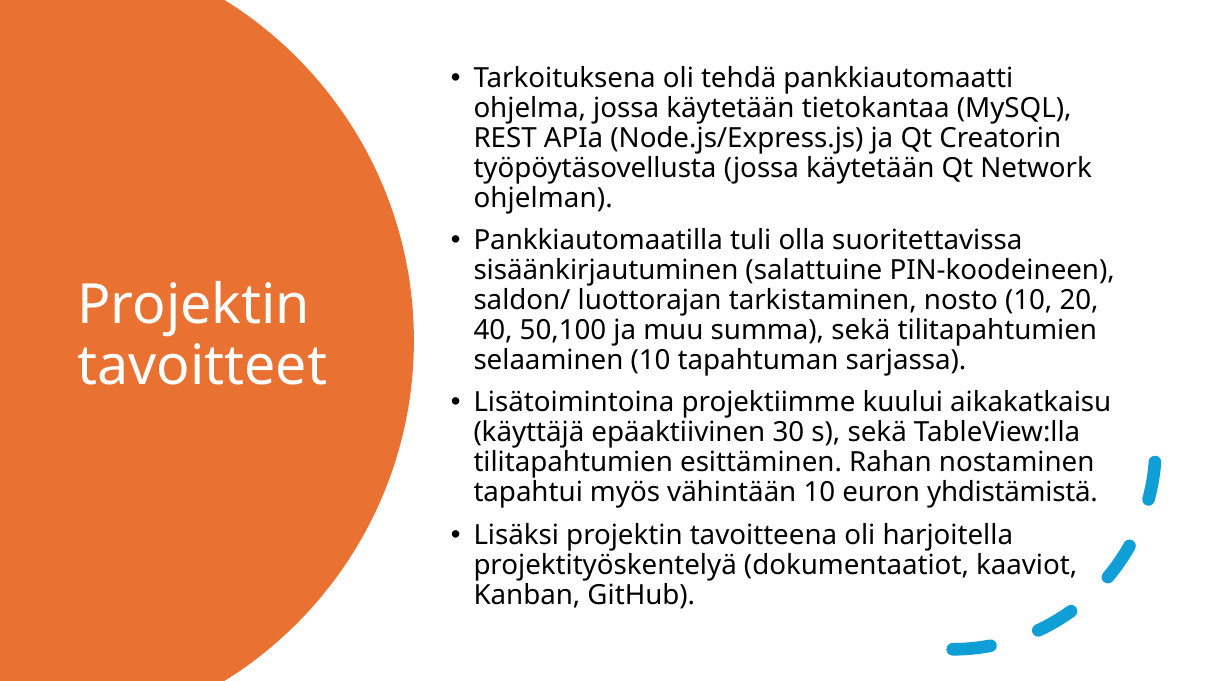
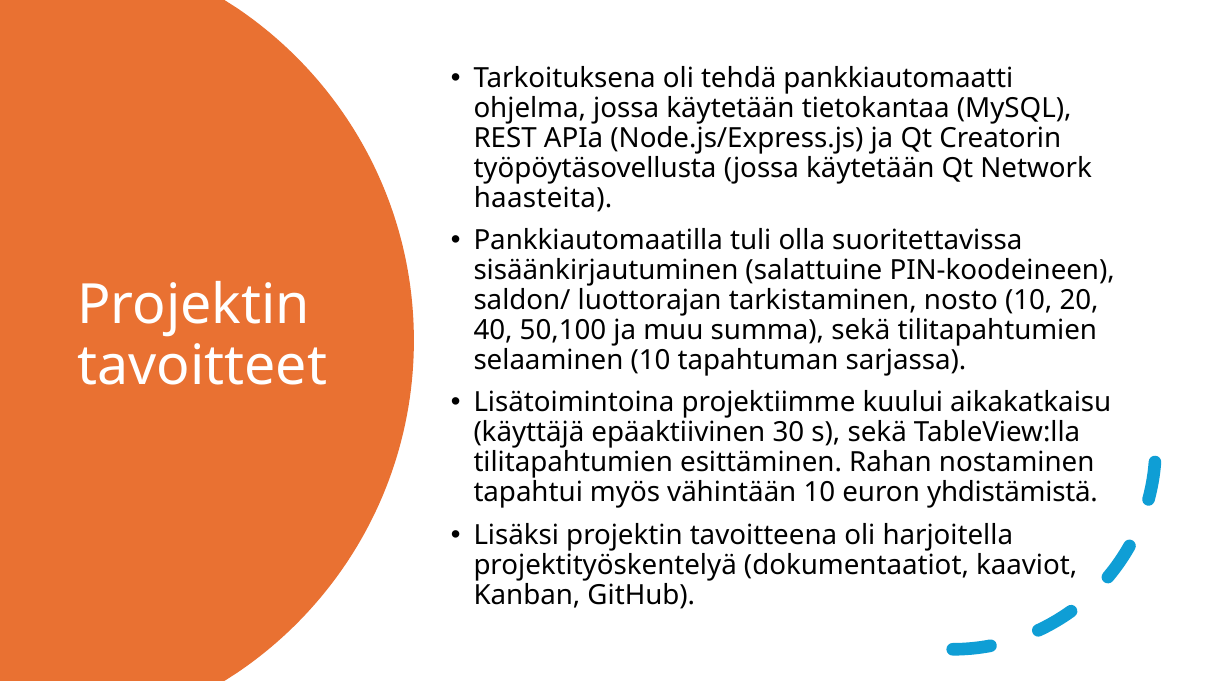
ohjelman: ohjelman -> haasteita (543, 198)
